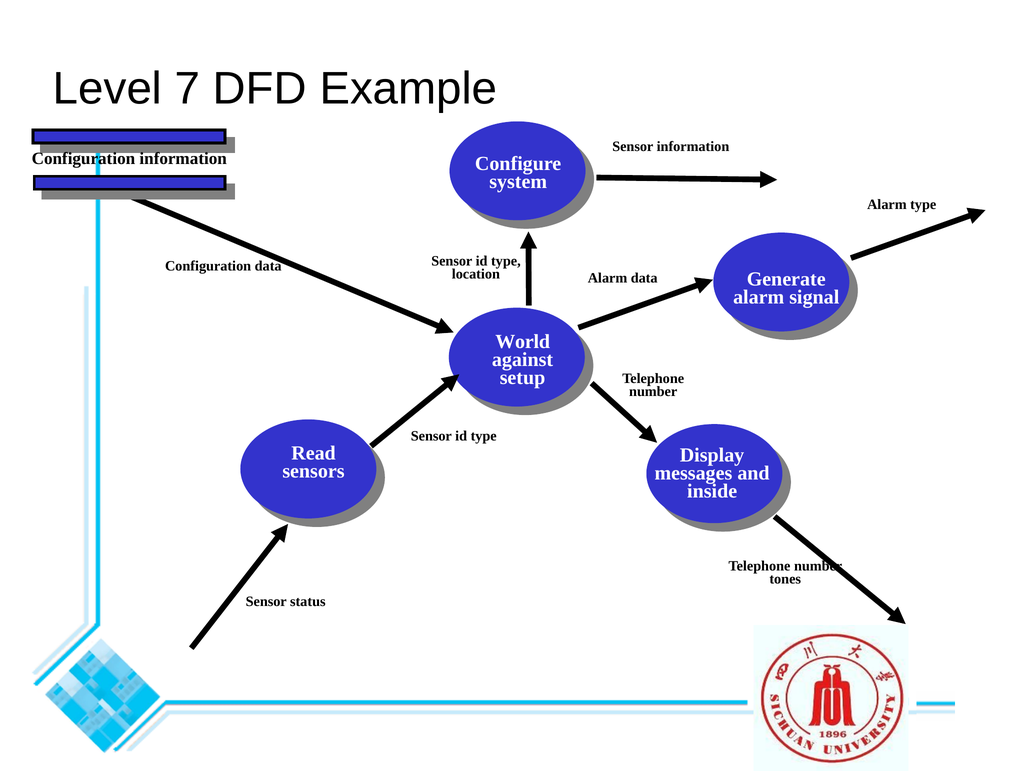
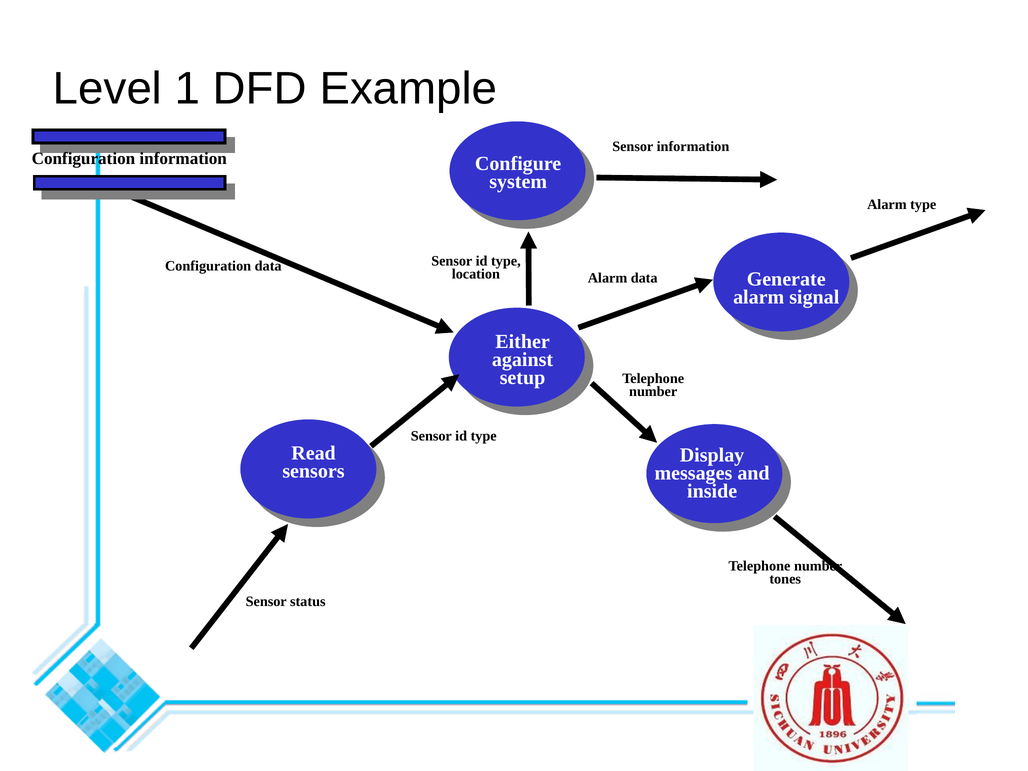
7: 7 -> 1 (187, 89)
World: World -> Either (523, 342)
